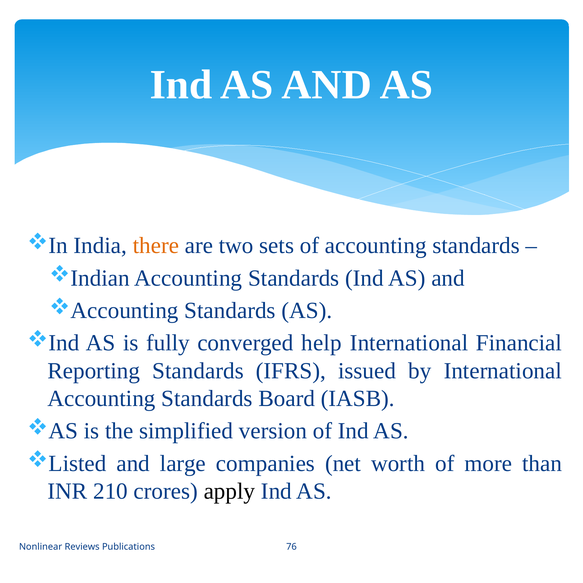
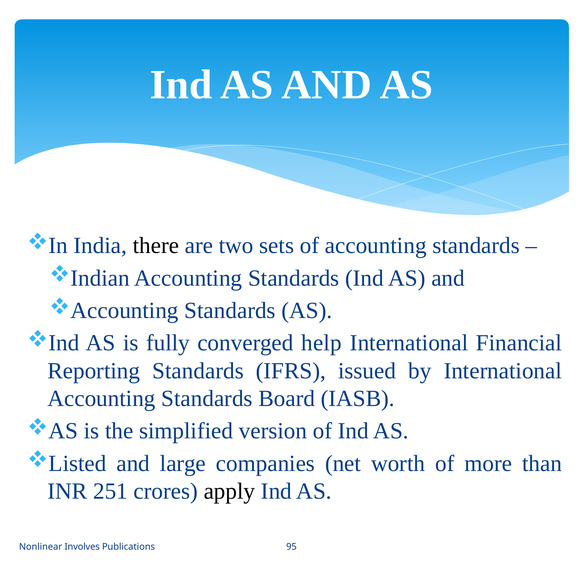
there colour: orange -> black (156, 246)
210: 210 -> 251 (111, 491)
Reviews: Reviews -> Involves (82, 547)
76: 76 -> 95 (291, 547)
